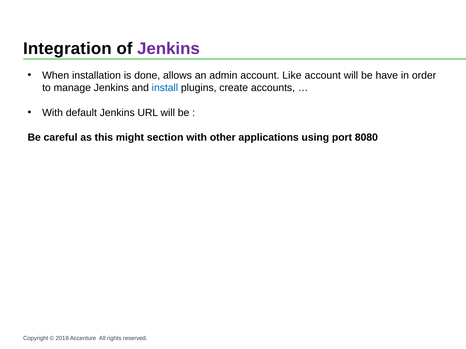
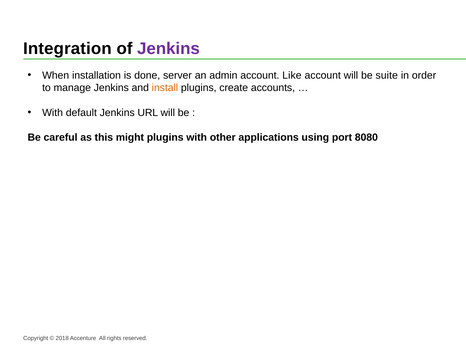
allows: allows -> server (177, 76)
have: have -> suite (387, 76)
install colour: blue -> orange (165, 88)
might section: section -> plugins (165, 138)
